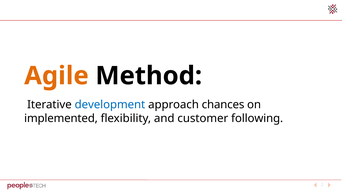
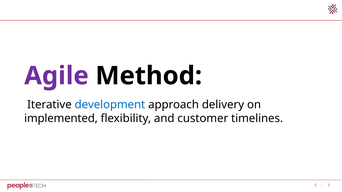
Agile colour: orange -> purple (56, 76)
chances: chances -> delivery (223, 105)
following: following -> timelines (257, 119)
